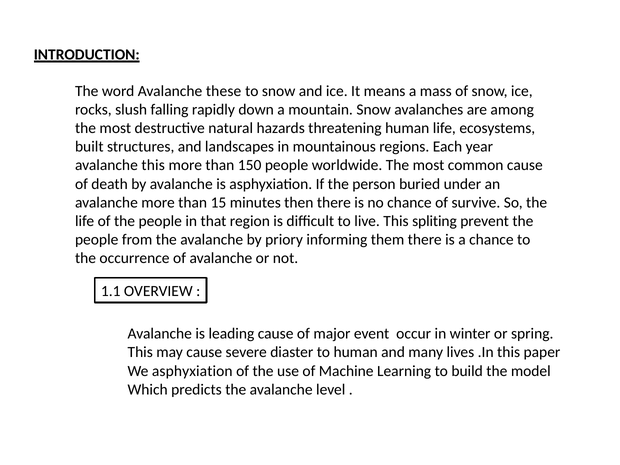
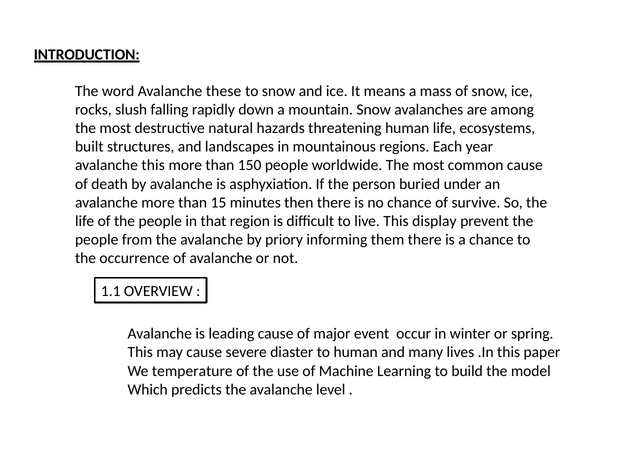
spliting: spliting -> display (434, 221)
We asphyxiation: asphyxiation -> temperature (192, 371)
